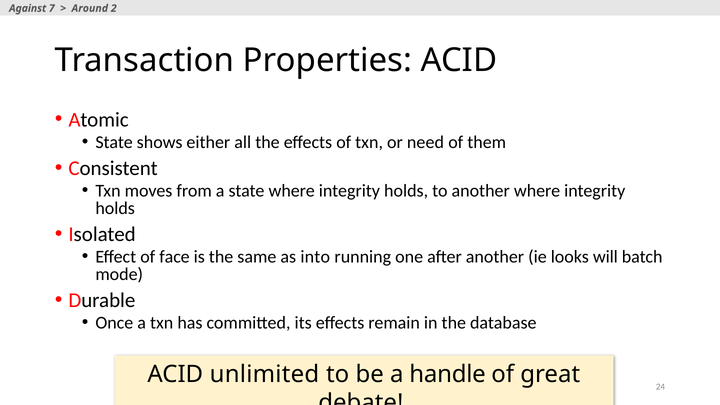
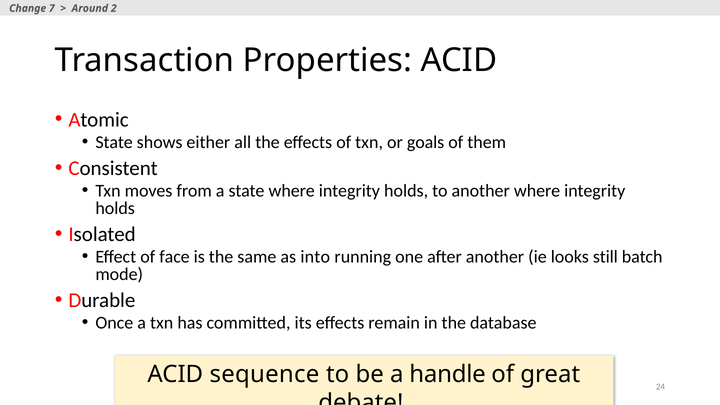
Against: Against -> Change (28, 8)
need: need -> goals (426, 142)
will: will -> still (605, 257)
unlimited: unlimited -> sequence (264, 374)
